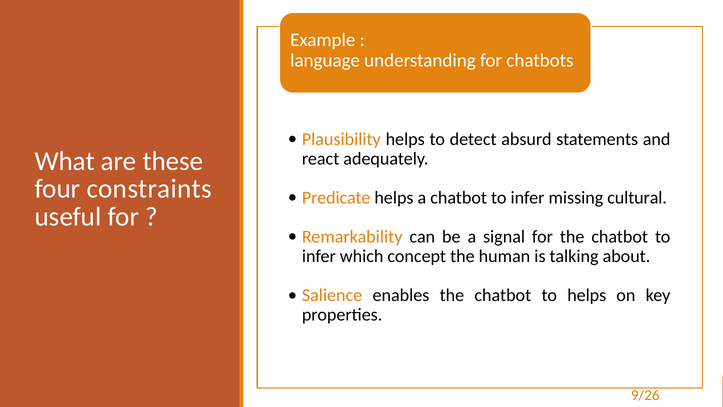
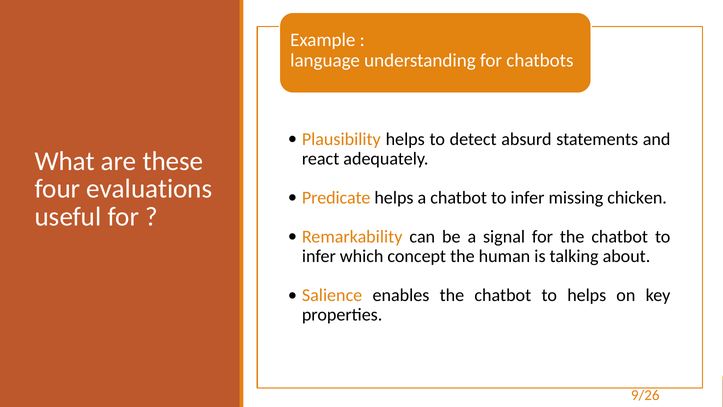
constraints: constraints -> evaluations (149, 189)
cultural: cultural -> chicken (637, 198)
